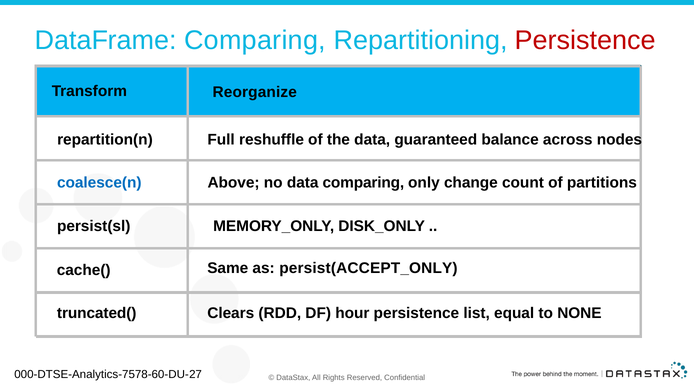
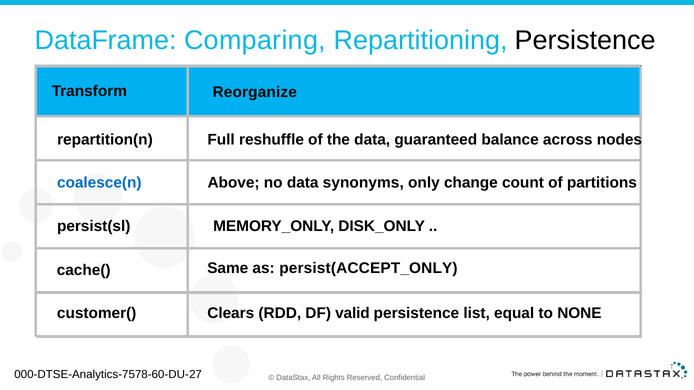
Persistence colour: red -> black (585, 40)
data comparing: comparing -> synonyms (363, 183)
truncated(: truncated( -> customer( (97, 313)
hour: hour -> valid (352, 313)
